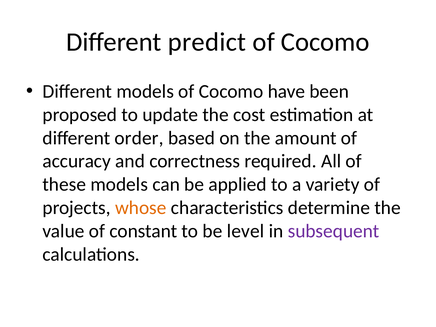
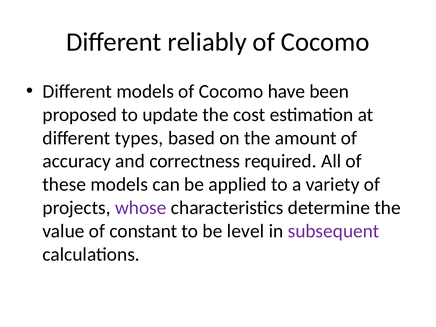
predict: predict -> reliably (207, 42)
order: order -> types (139, 138)
whose colour: orange -> purple (141, 208)
